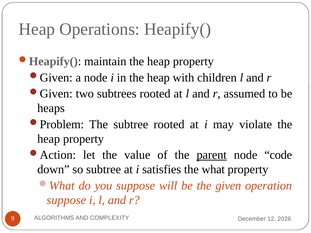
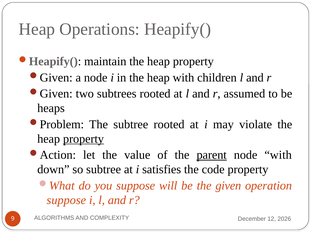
property underline: none -> present (83, 139)
node code: code -> with (278, 155)
what: what -> code (213, 170)
